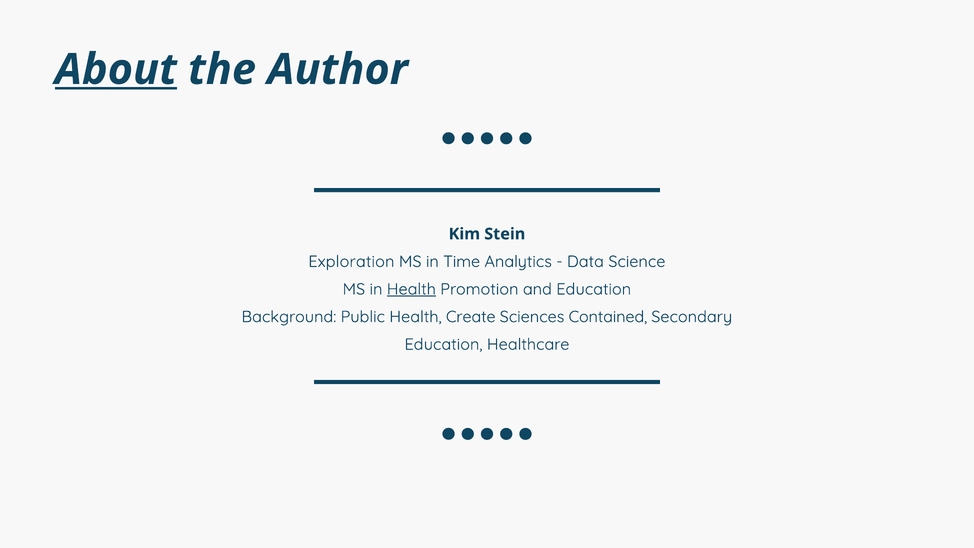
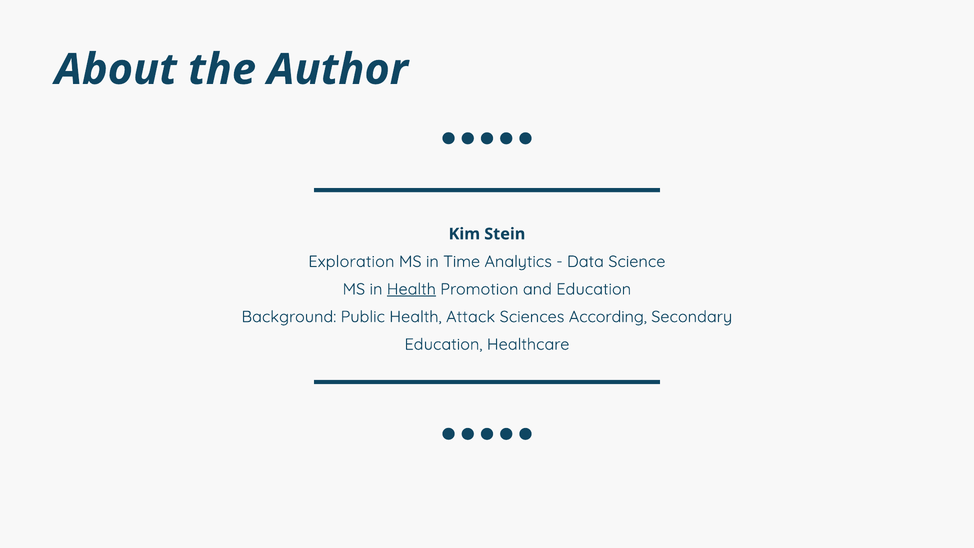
About underline: present -> none (116, 70)
Create: Create -> Attack (471, 317)
Contained: Contained -> According (608, 317)
